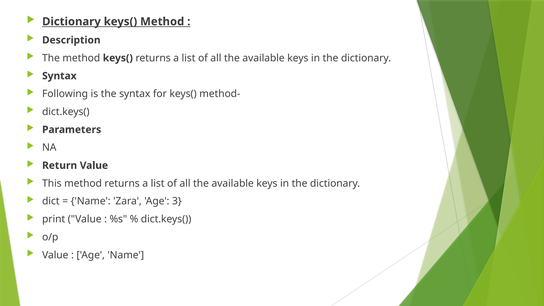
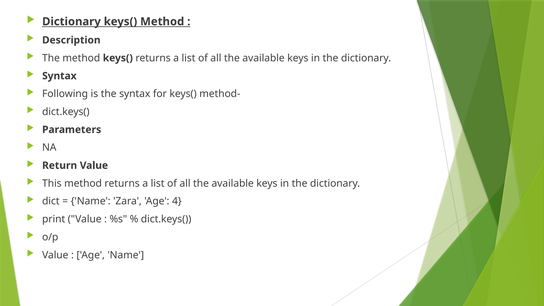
3: 3 -> 4 (177, 201)
